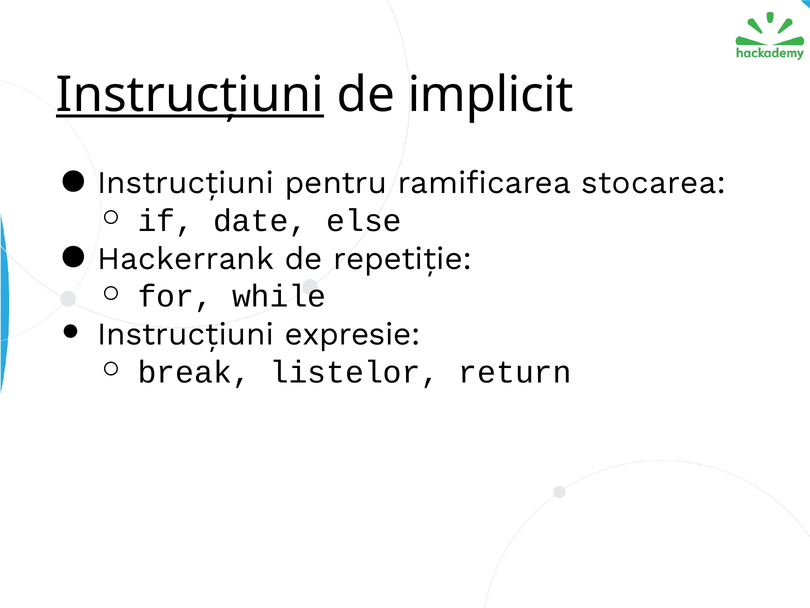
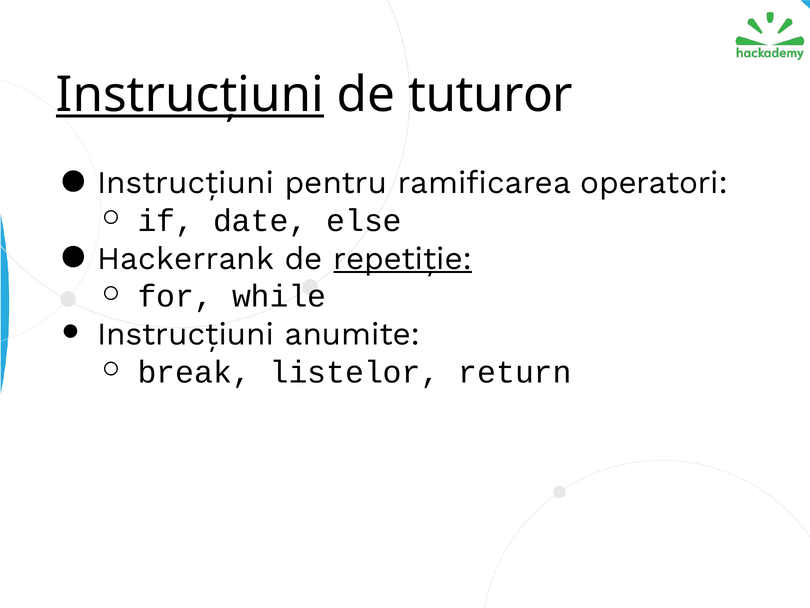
implicit: implicit -> tuturor (491, 95)
stocarea: stocarea -> operatori (654, 183)
repetiție underline: none -> present (403, 258)
expresie: expresie -> anumite (352, 334)
